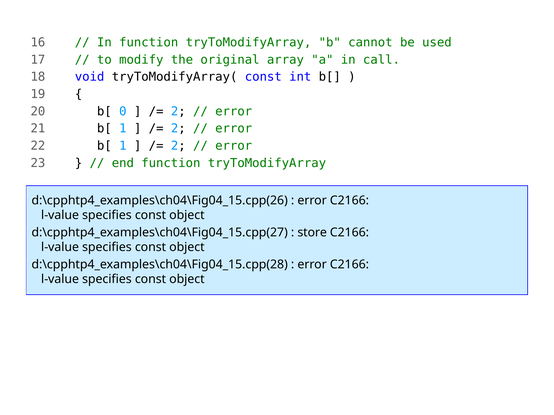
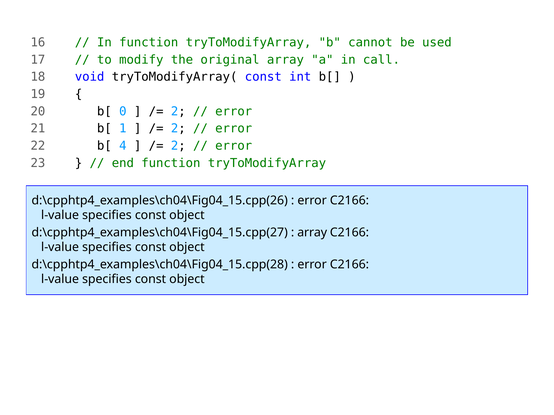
22 b[ 1: 1 -> 4 (123, 146)
store: store -> array (312, 233)
